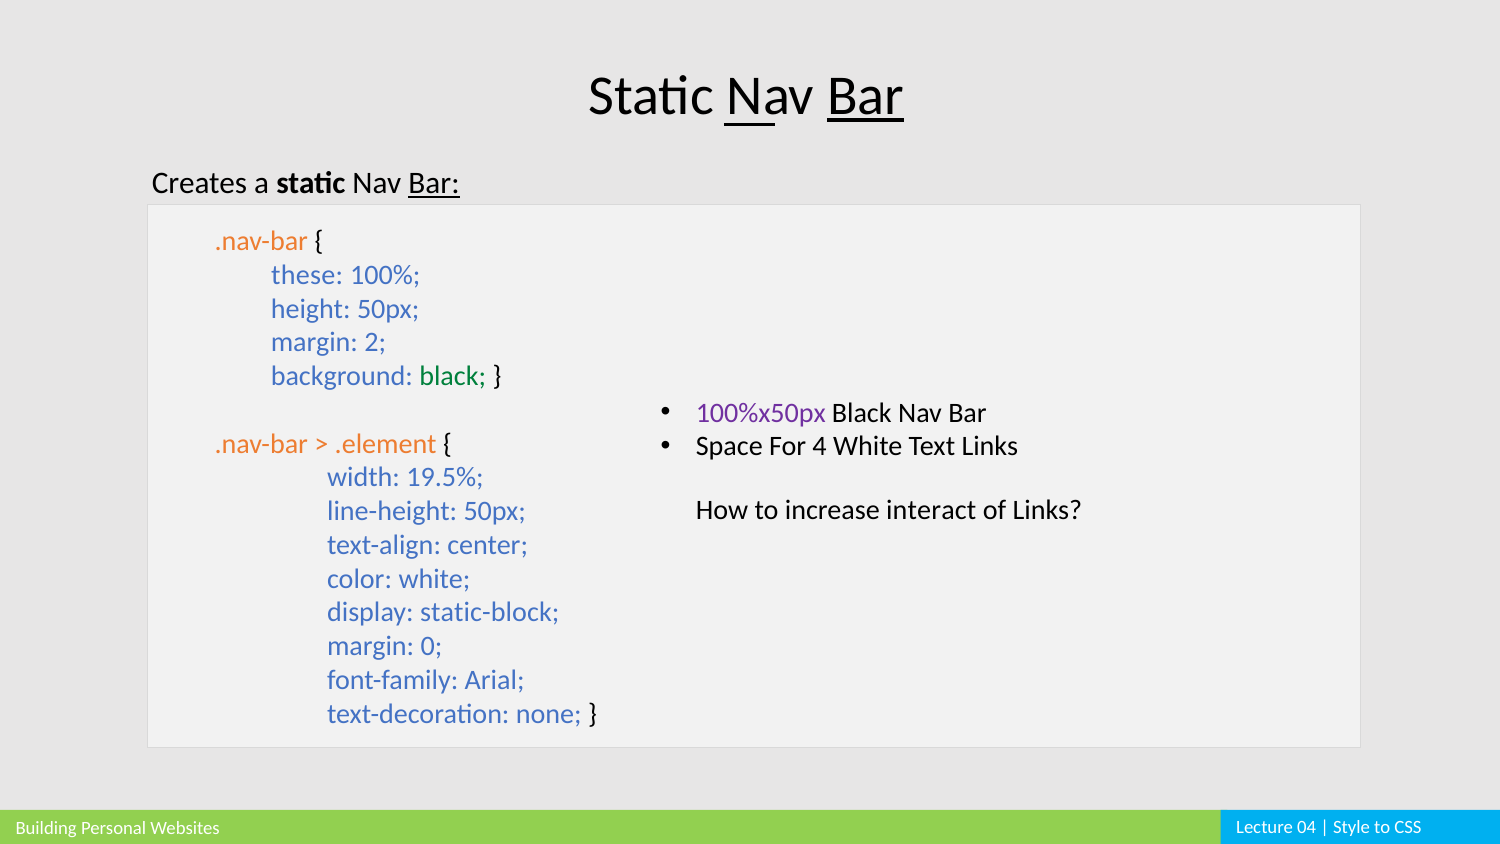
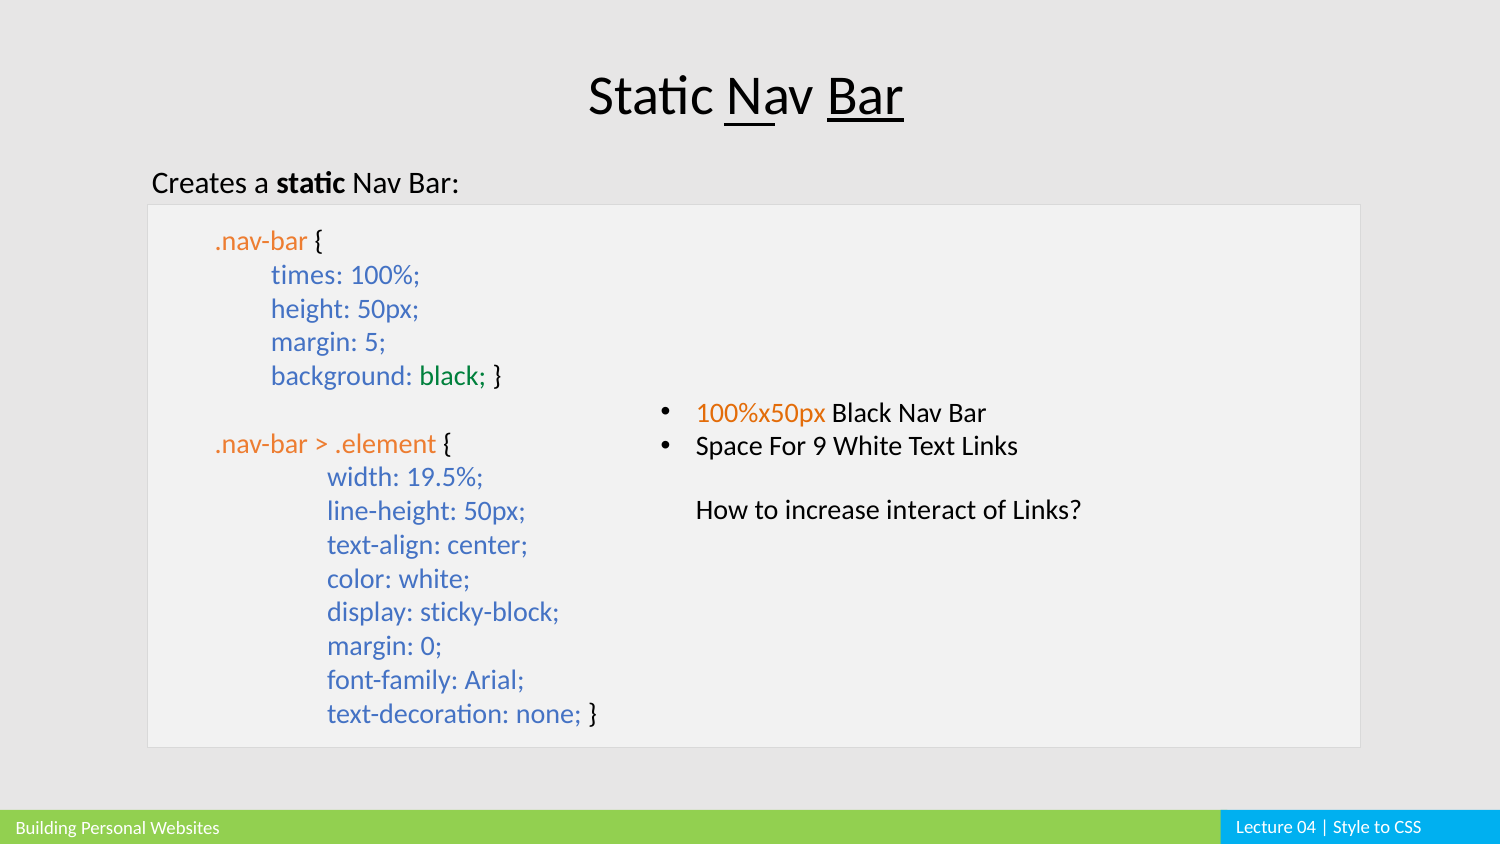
Bar underline: present -> none (434, 183)
these: these -> times (307, 275)
2: 2 -> 5 (375, 342)
100%x50px colour: purple -> orange (761, 413)
4: 4 -> 9 (820, 447)
static-block: static-block -> sticky-block (490, 612)
